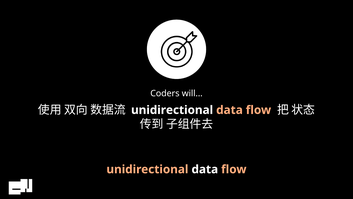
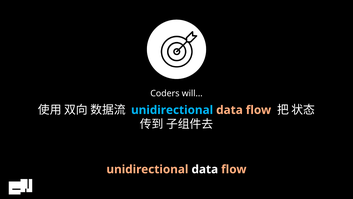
unidirectional colour: white -> light blue (172, 110)
